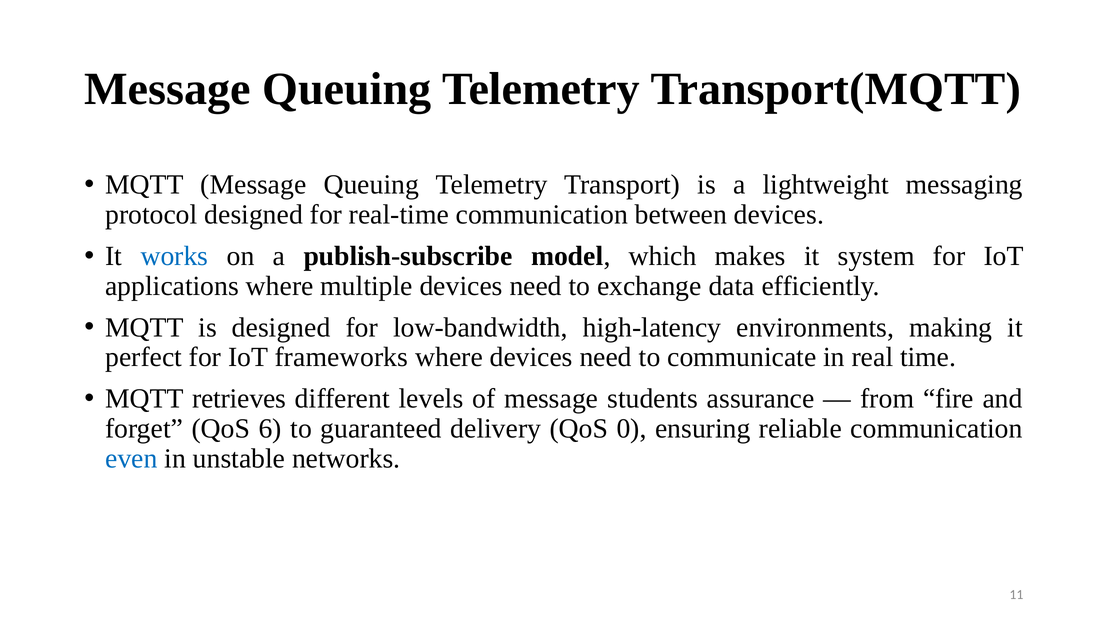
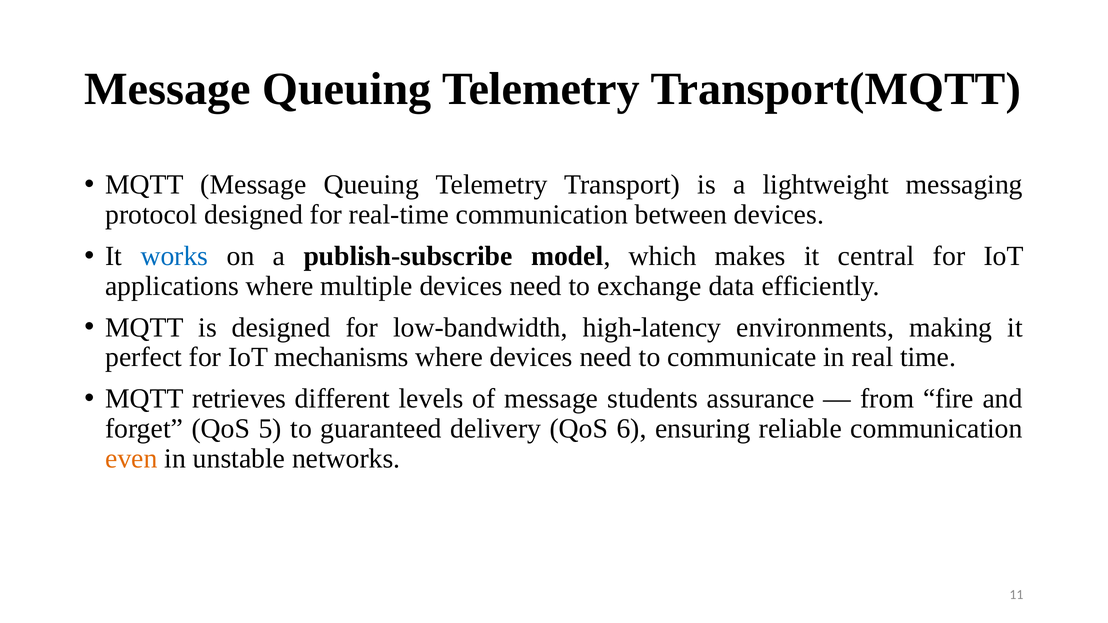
system: system -> central (876, 256)
frameworks: frameworks -> mechanisms (342, 357)
6: 6 -> 5 (270, 429)
0: 0 -> 6 (632, 429)
even colour: blue -> orange (131, 459)
